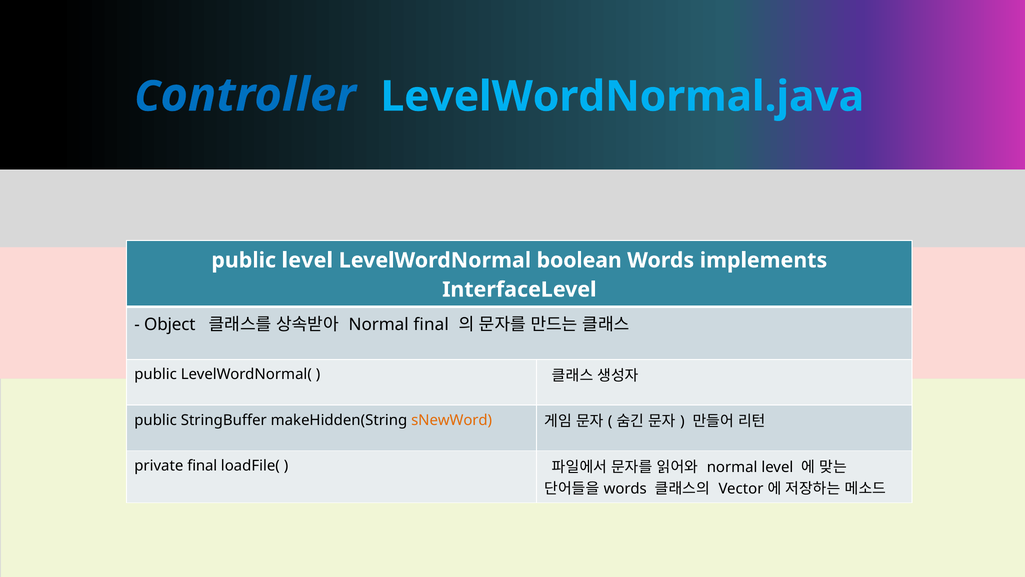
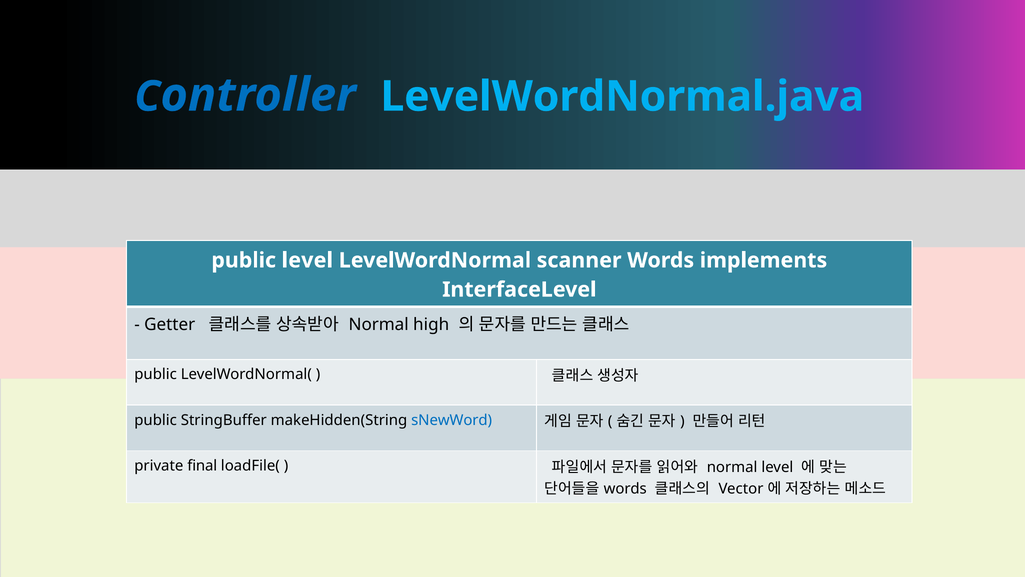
boolean: boolean -> scanner (579, 260)
Object: Object -> Getter (170, 325)
Normal final: final -> high (431, 325)
sNewWord colour: orange -> blue (452, 420)
